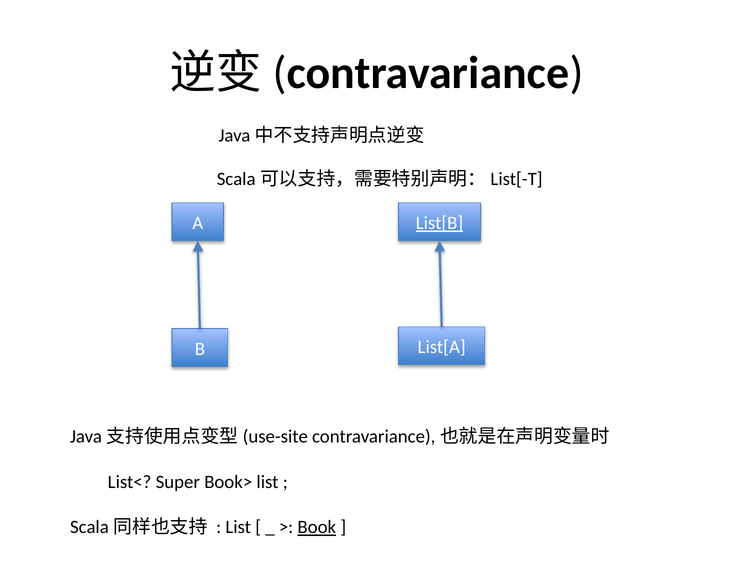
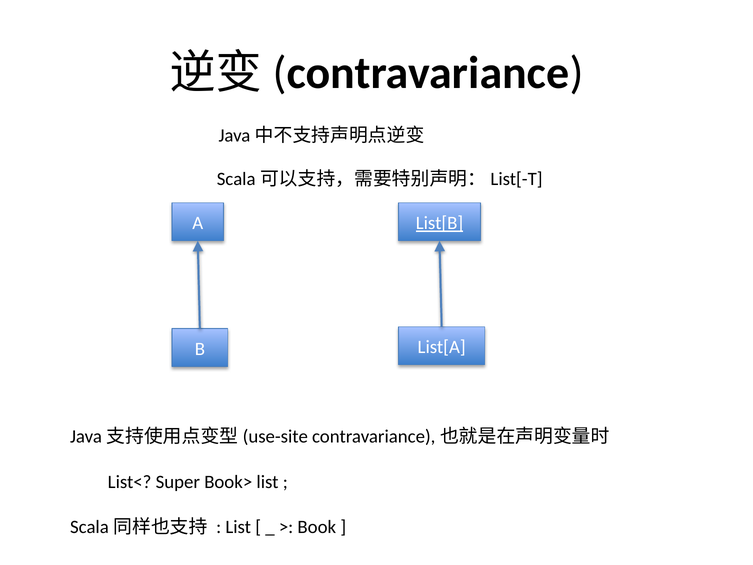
Book underline: present -> none (317, 527)
